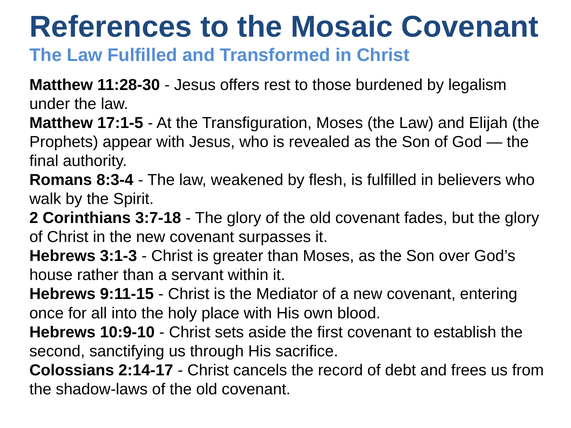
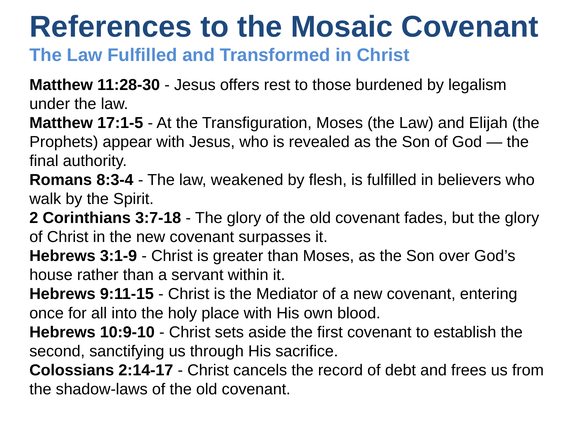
3:1-3: 3:1-3 -> 3:1-9 (118, 256)
